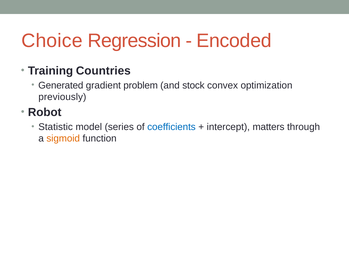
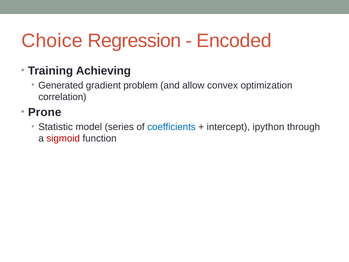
Countries: Countries -> Achieving (103, 71)
stock: stock -> allow (193, 85)
previously: previously -> correlation (62, 97)
Robot: Robot -> Prone (45, 112)
matters: matters -> ipython (268, 127)
sigmoid colour: orange -> red (63, 138)
